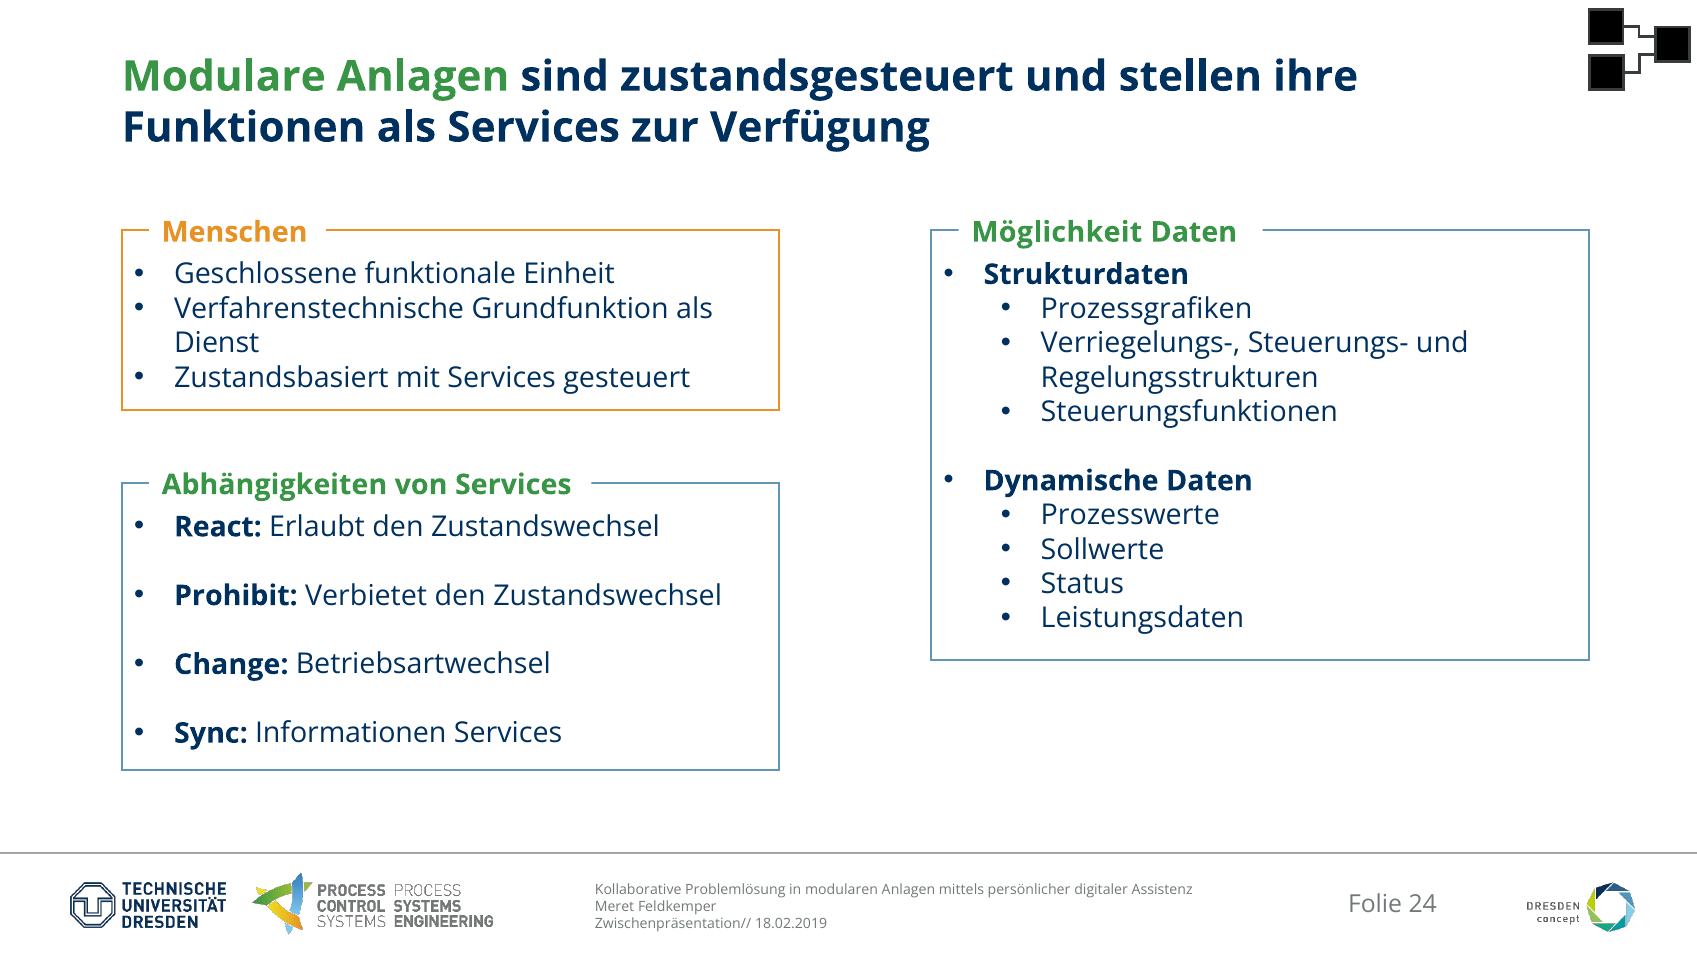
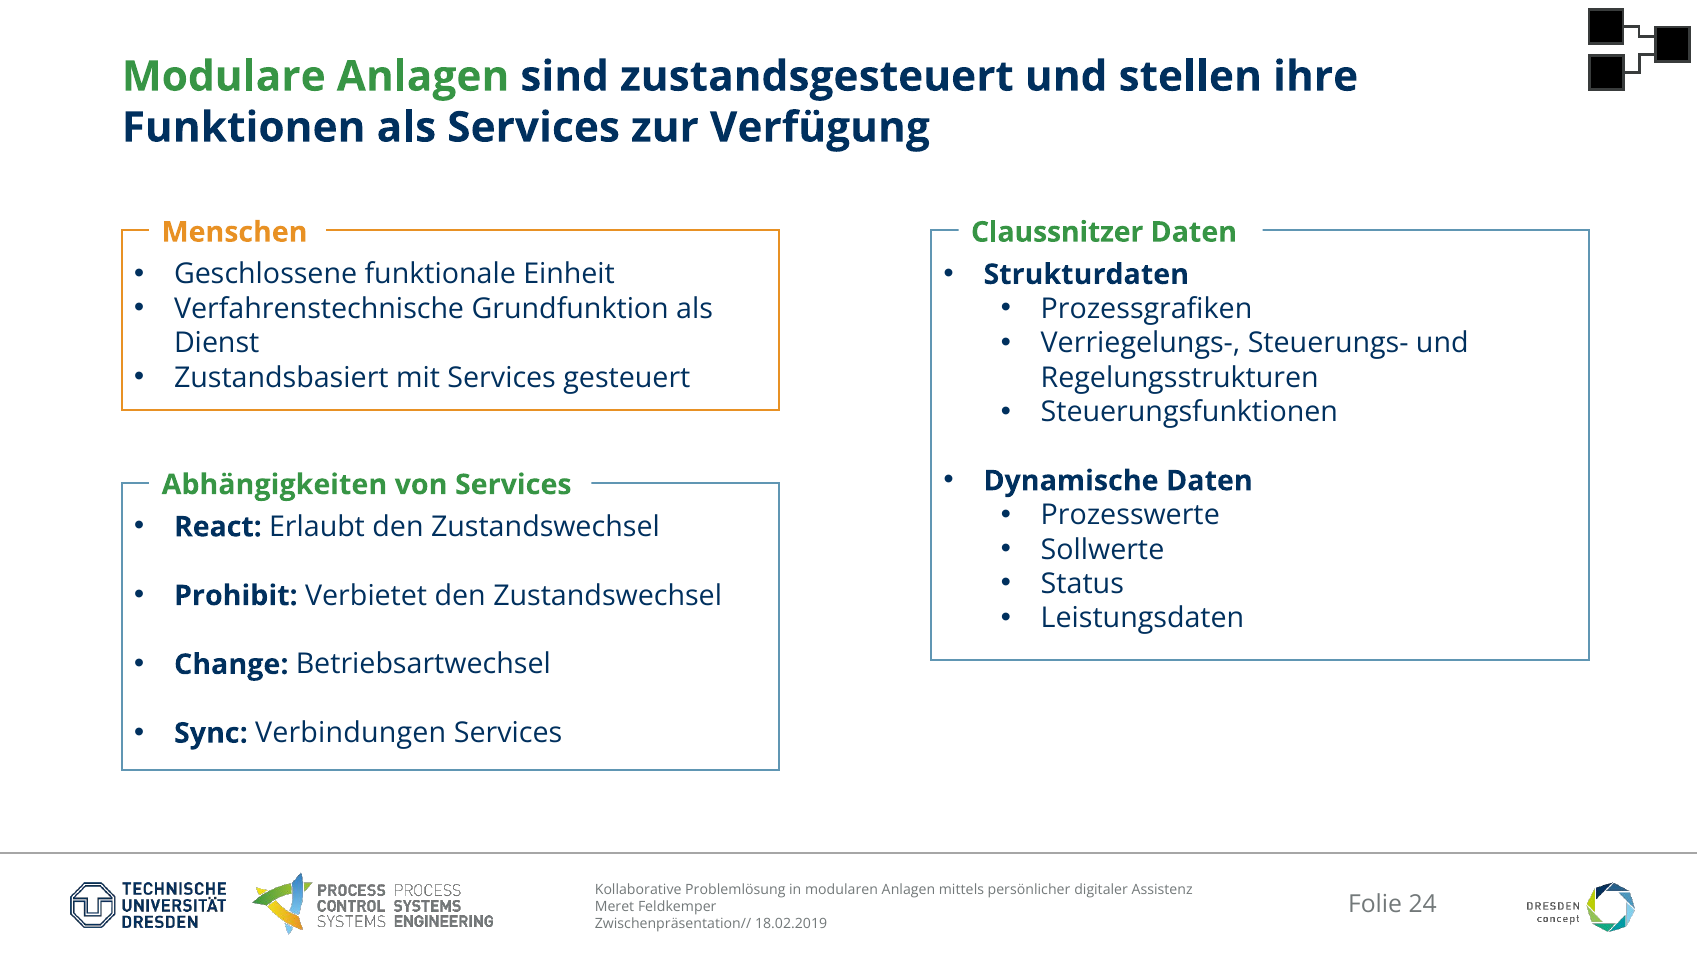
Möglichkeit: Möglichkeit -> Claussnitzer (1057, 232)
Informationen: Informationen -> Verbindungen (351, 733)
